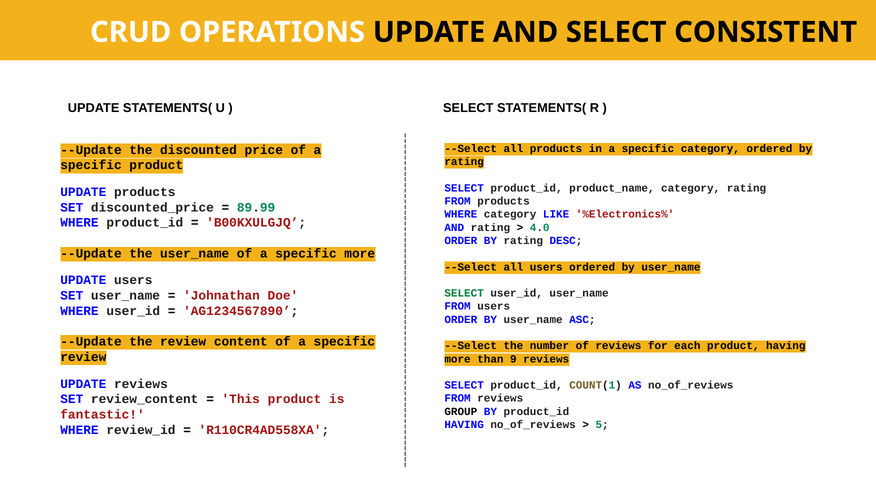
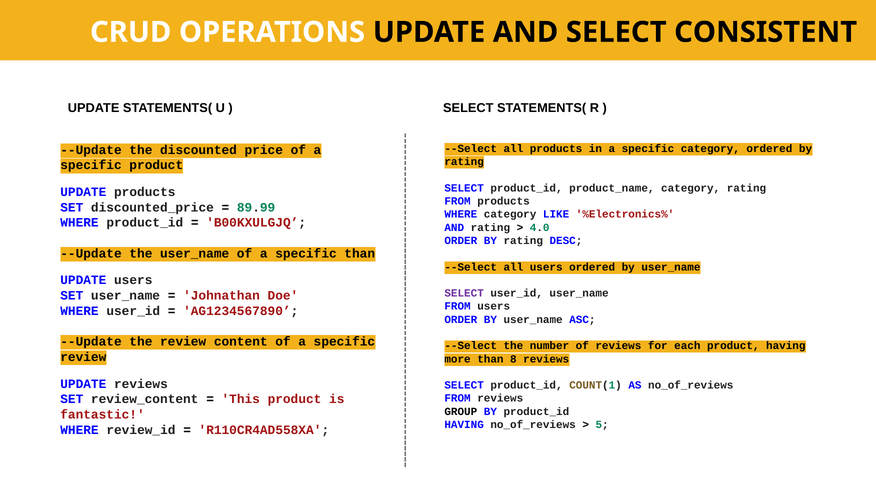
specific more: more -> than (360, 253)
SELECT colour: green -> purple (464, 293)
9: 9 -> 8 (513, 359)
